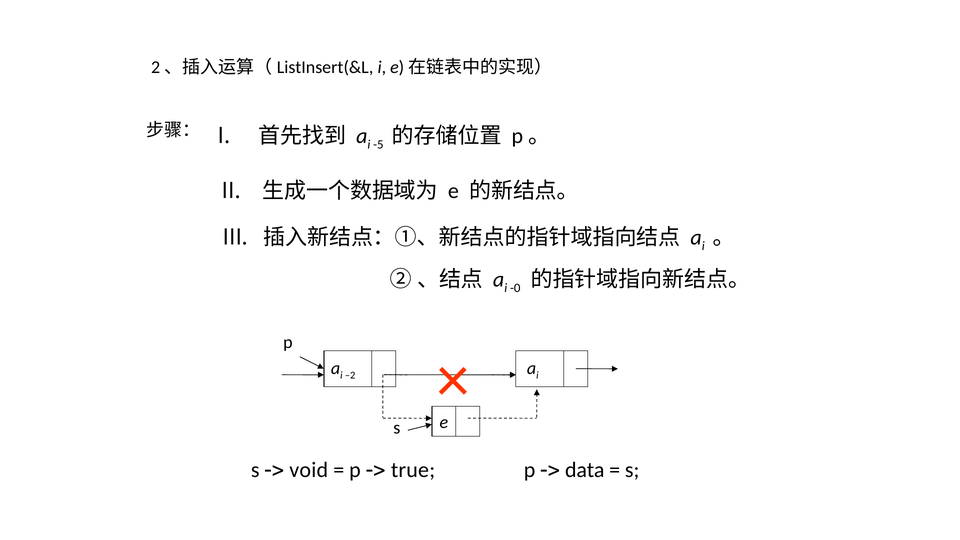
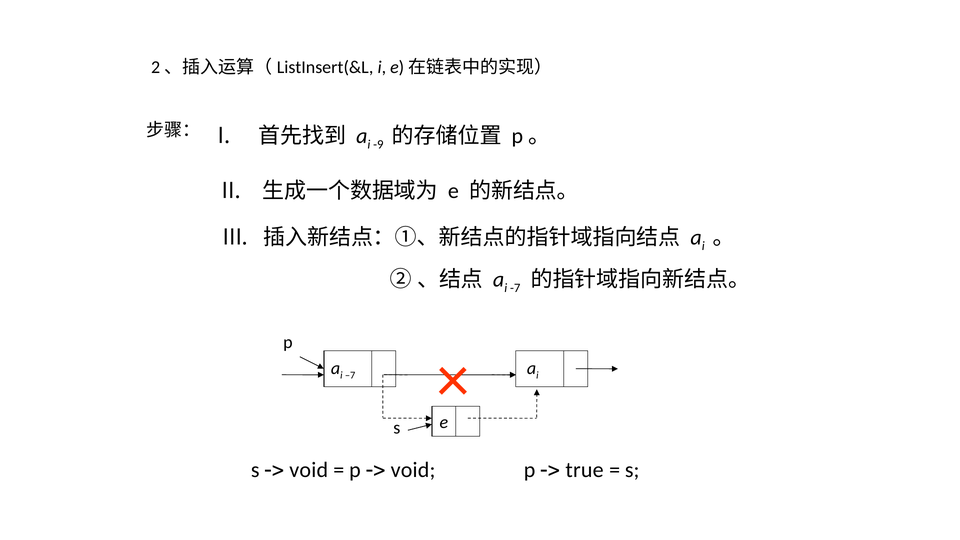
-5: -5 -> -9 (378, 144)
-0: -0 -> -7 (515, 288)
–2: –2 -> –7 (350, 376)
true: true -> void (413, 470)
data: data -> true (585, 470)
